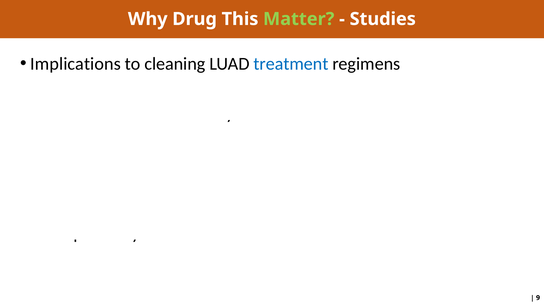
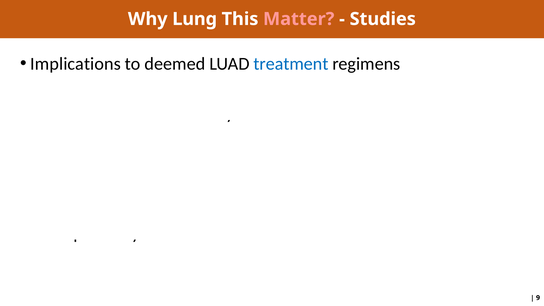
Drug: Drug -> Lung (195, 19)
Matter colour: light green -> pink (299, 19)
cleaning: cleaning -> deemed (175, 64)
